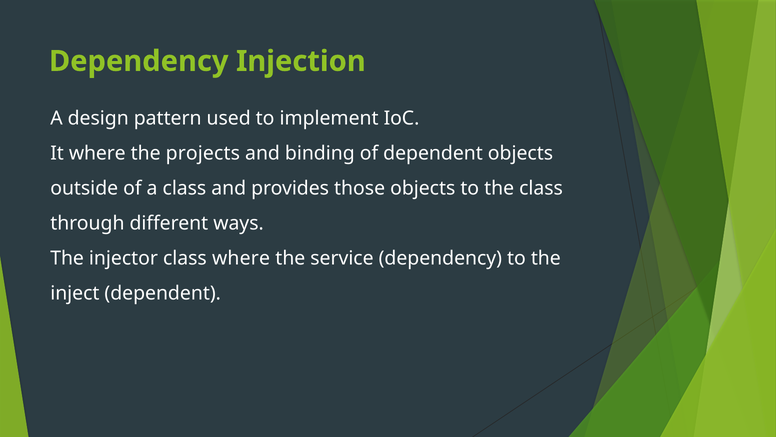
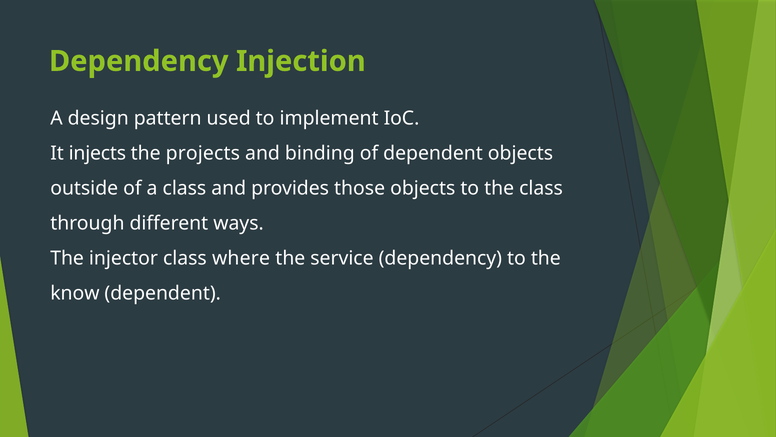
It where: where -> injects (97, 153)
inject: inject -> know (75, 293)
